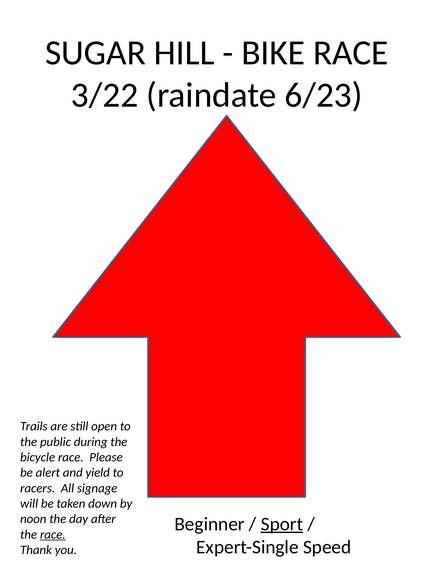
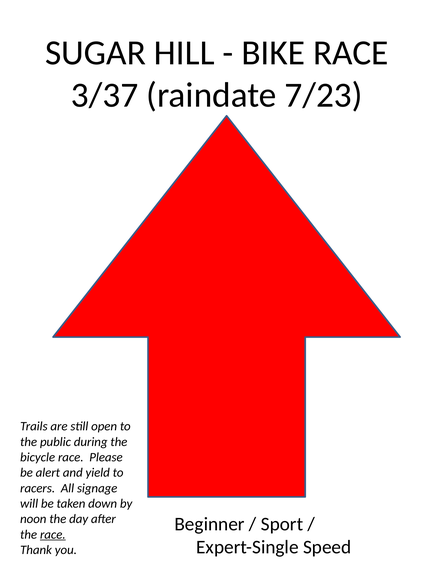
3/22: 3/22 -> 3/37 (105, 95)
6/23: 6/23 -> 7/23 (323, 95)
Sport underline: present -> none (282, 524)
